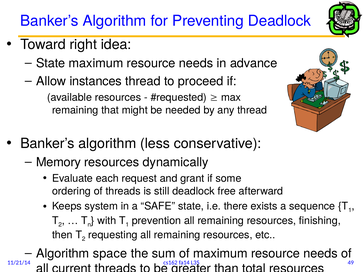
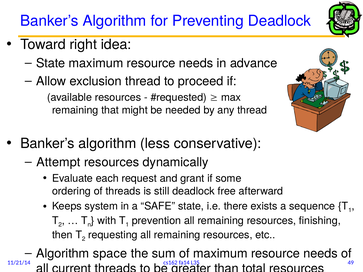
instances: instances -> exclusion (96, 81)
Memory: Memory -> Attempt (58, 162)
